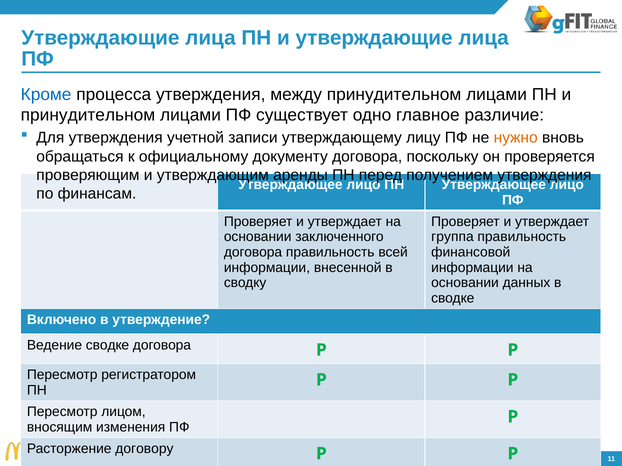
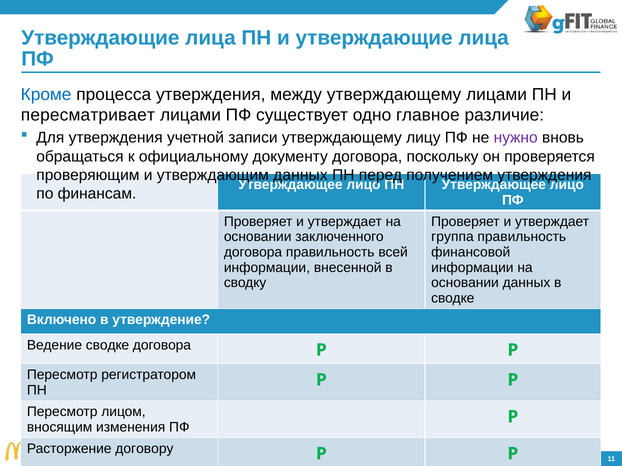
между принудительном: принудительном -> утверждающему (394, 95)
принудительном: принудительном -> пересматривает (88, 115)
нужно colour: orange -> purple (516, 138)
утверждающим аренды: аренды -> данных (300, 175)
